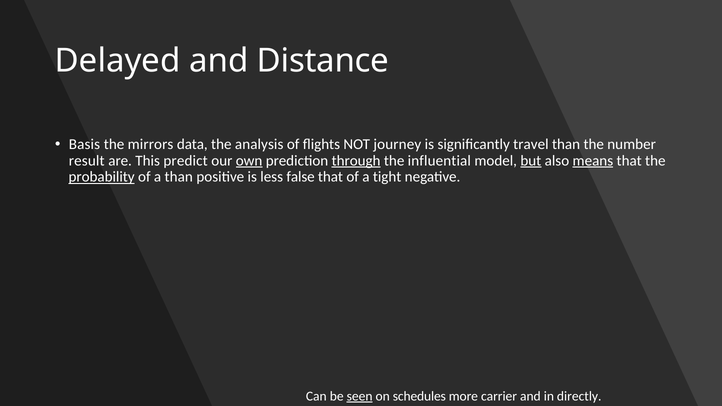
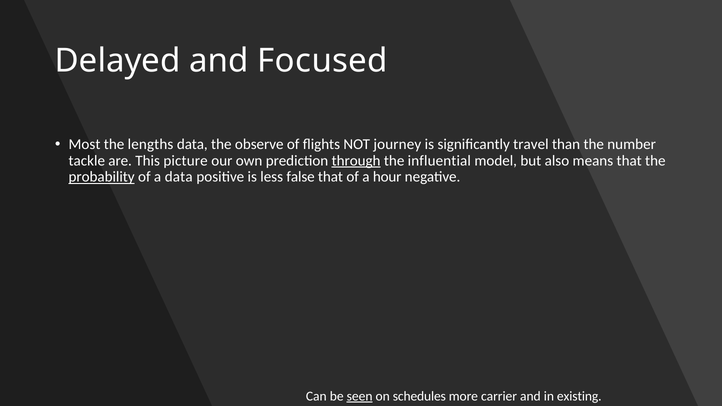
Distance: Distance -> Focused (323, 61)
Basis: Basis -> Most (84, 144)
mirrors: mirrors -> lengths (151, 144)
analysis: analysis -> observe (259, 144)
result: result -> tackle (87, 161)
predict: predict -> picture (186, 161)
own underline: present -> none (249, 161)
but underline: present -> none (531, 161)
means underline: present -> none (593, 161)
a than: than -> data (179, 177)
tight: tight -> hour (387, 177)
directly: directly -> existing (579, 396)
